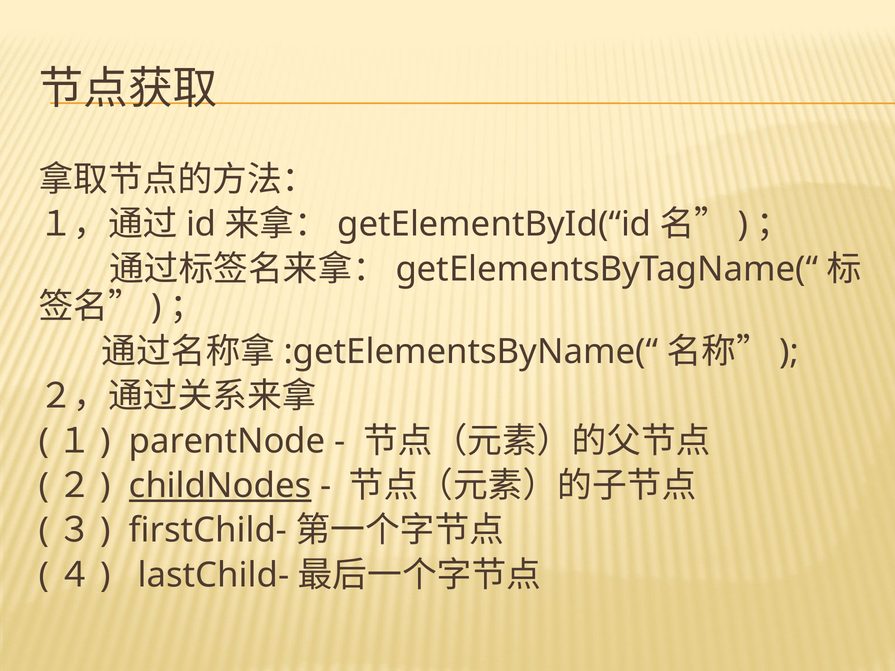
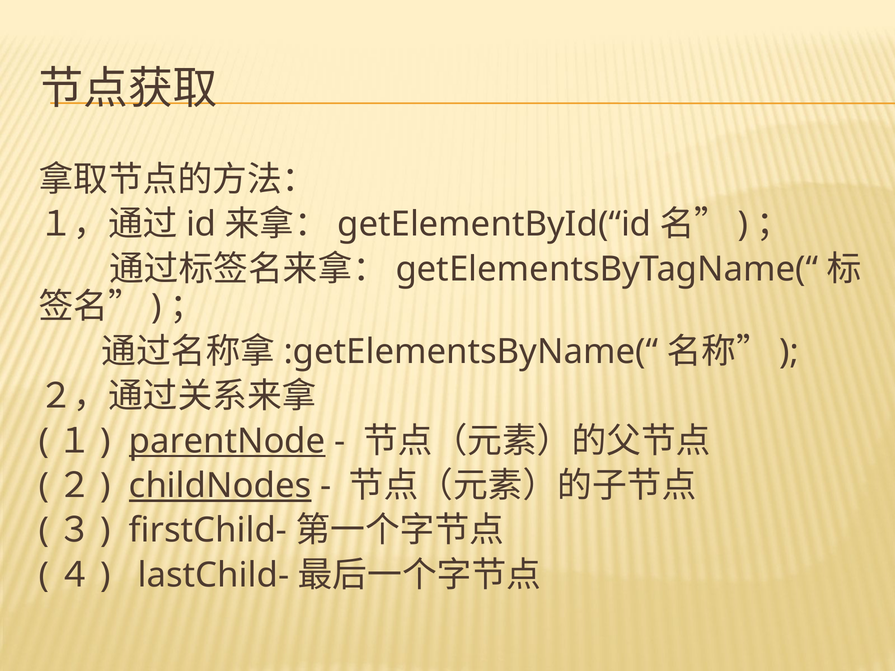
parentNode underline: none -> present (227, 441)
